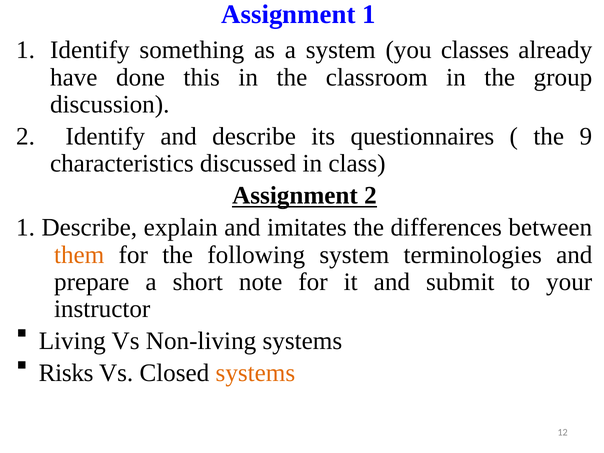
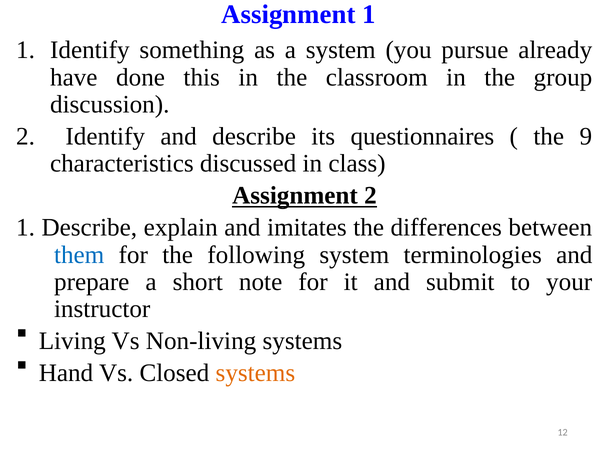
classes: classes -> pursue (475, 50)
them colour: orange -> blue (79, 255)
Risks: Risks -> Hand (66, 373)
